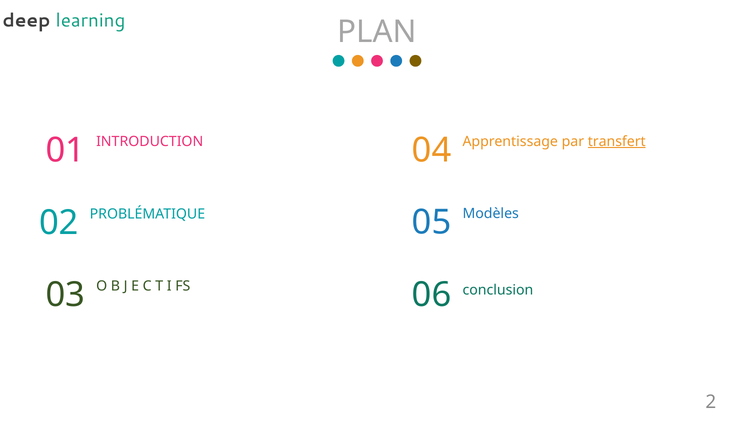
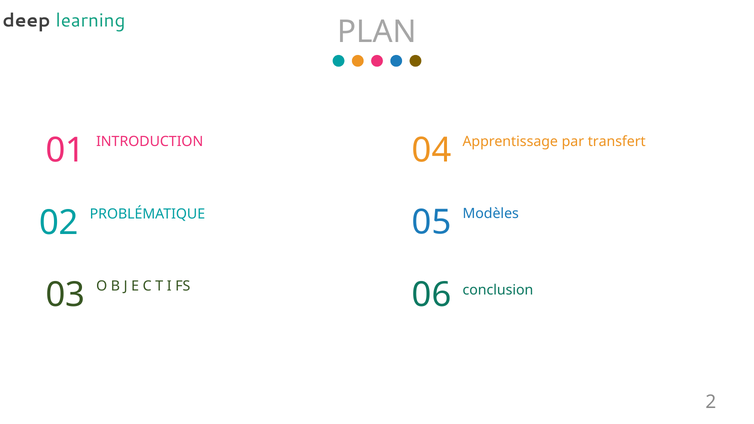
transfert underline: present -> none (617, 141)
